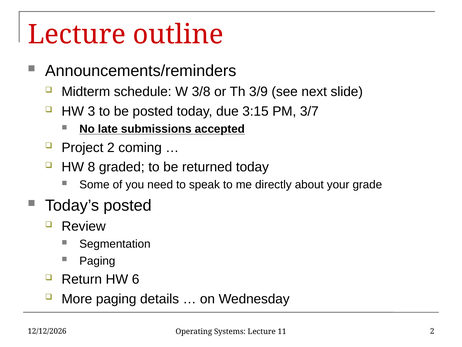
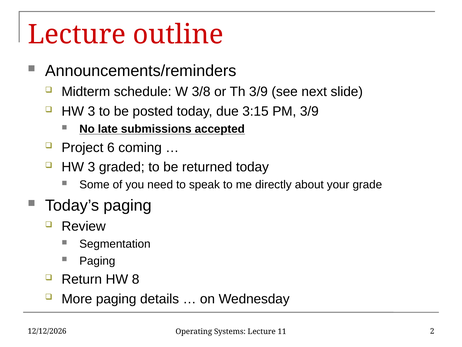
PM 3/7: 3/7 -> 3/9 (309, 111)
Project 2: 2 -> 6 (111, 147)
8: 8 -> 3 (91, 167)
Today’s posted: posted -> paging (127, 205)
6: 6 -> 8 (136, 279)
